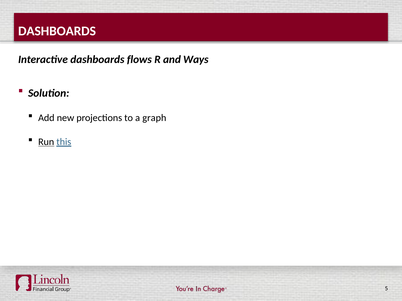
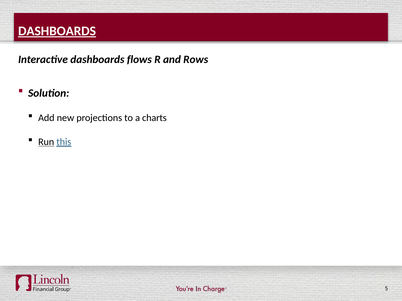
DASHBOARDS underline: none -> present (57, 31)
Ways: Ways -> Rows (196, 60)
graph: graph -> charts (154, 118)
